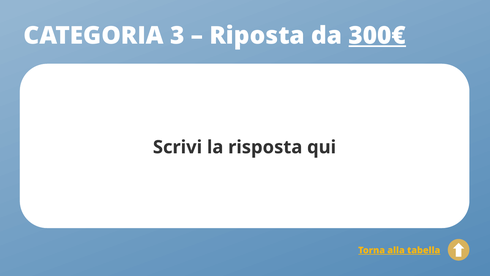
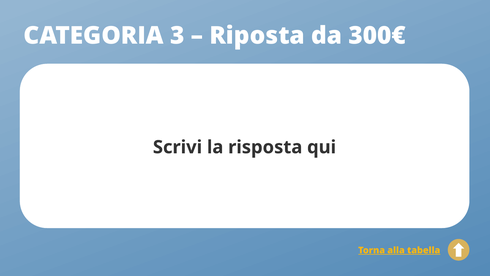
300€ underline: present -> none (377, 36)
